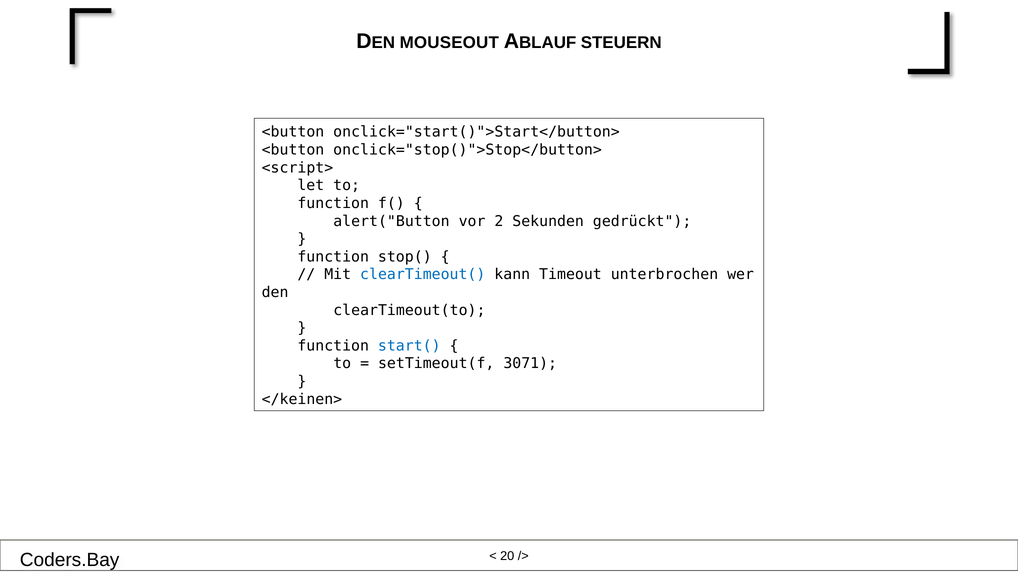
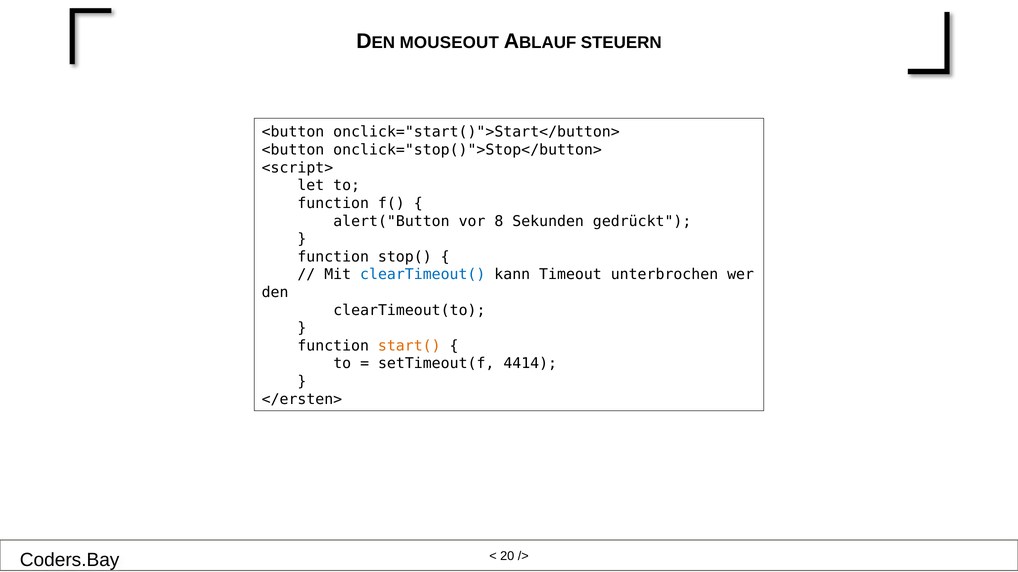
2: 2 -> 8 (499, 221)
start( colour: blue -> orange (409, 346)
3071: 3071 -> 4414 (530, 364)
</keinen>: </keinen> -> </ersten> (302, 400)
